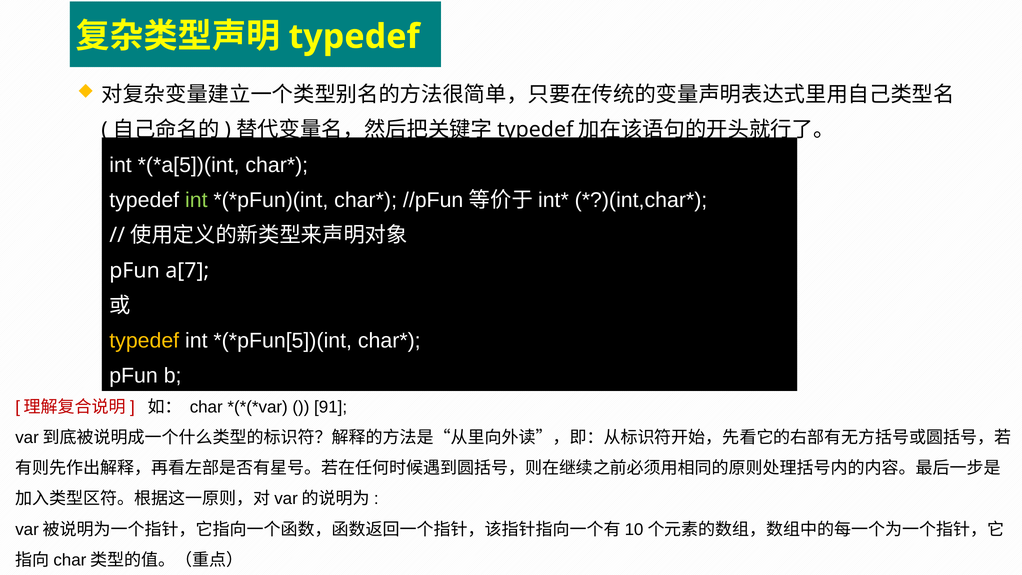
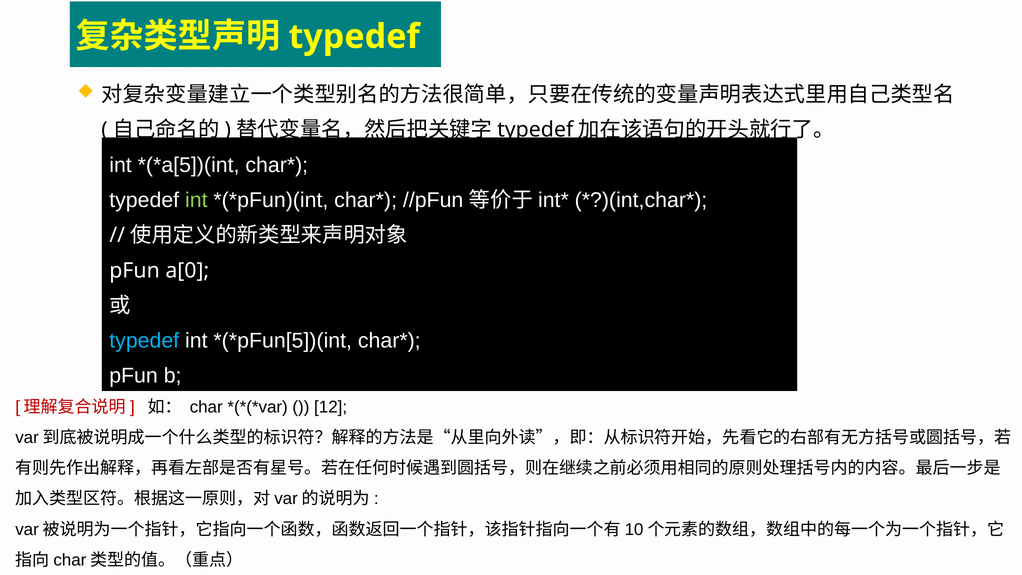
a[7: a[7 -> a[0 (187, 270)
typedef colour: yellow -> light blue (144, 341)
91: 91 -> 12 (331, 407)
